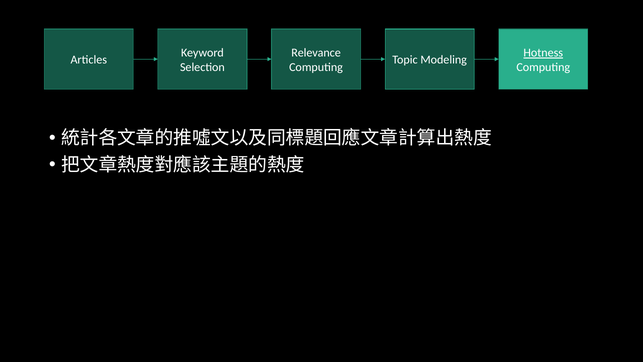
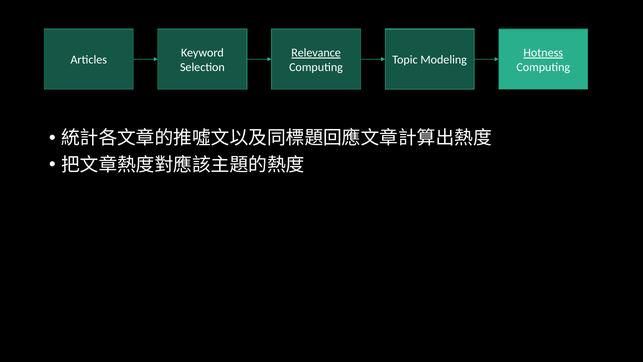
Relevance underline: none -> present (316, 53)
